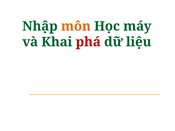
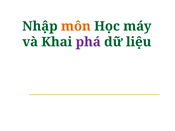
phá colour: red -> purple (88, 42)
